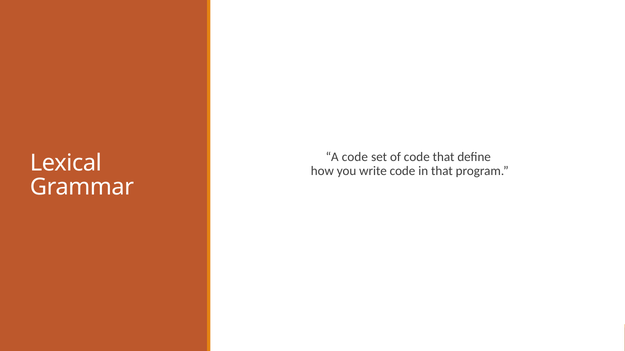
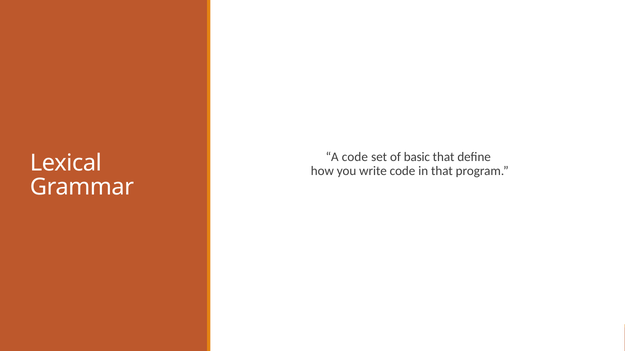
of code: code -> basic (417, 157)
